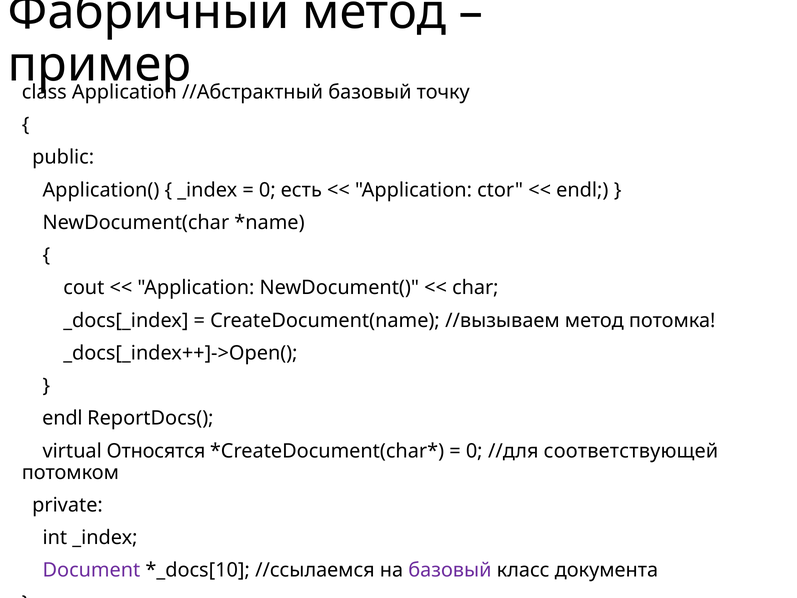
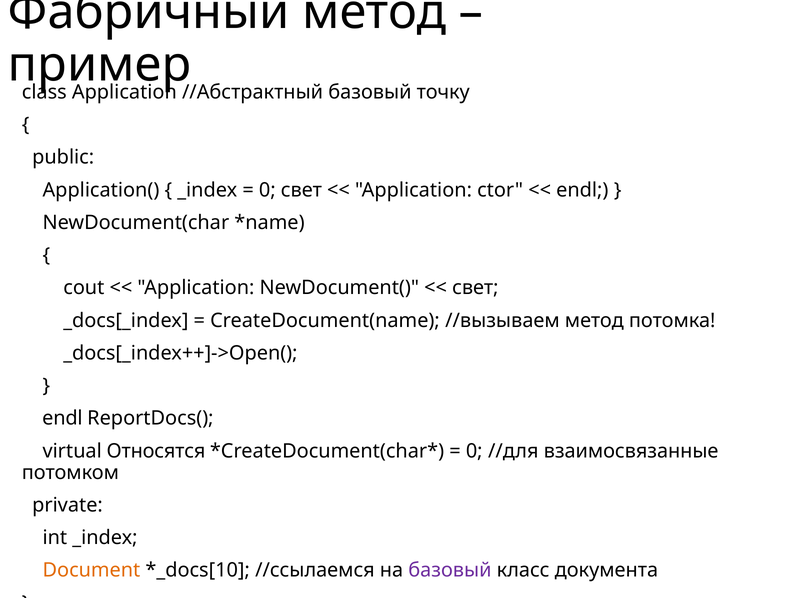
0 есть: есть -> свет (301, 190)
char: char -> свет (475, 288)
соответствующей: соответствующей -> взаимосвязанные (631, 451)
Document colour: purple -> orange (91, 570)
